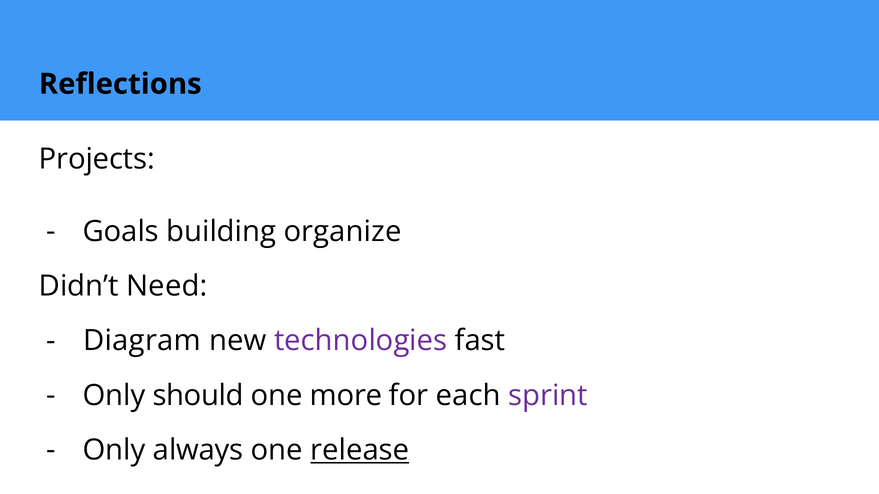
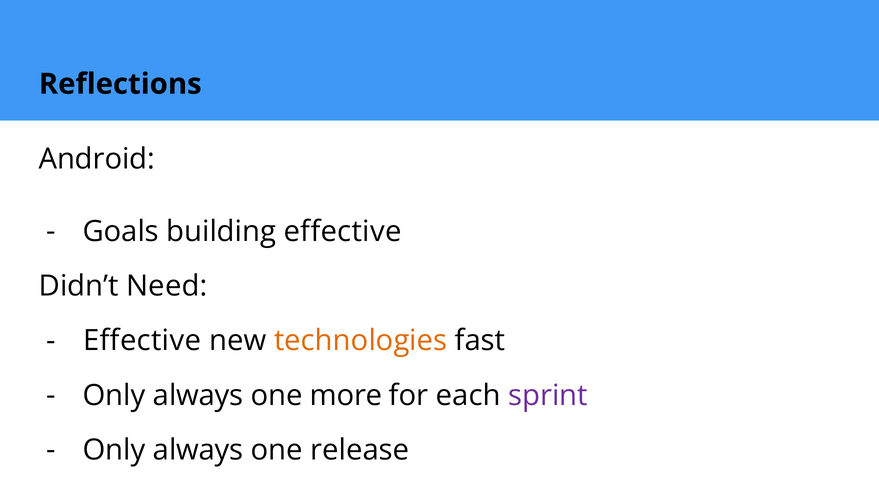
Projects: Projects -> Android (97, 159)
building organize: organize -> effective (343, 232)
Diagram: Diagram -> Effective (142, 341)
technologies colour: purple -> orange (361, 341)
should: should -> always (198, 396)
release underline: present -> none (360, 450)
